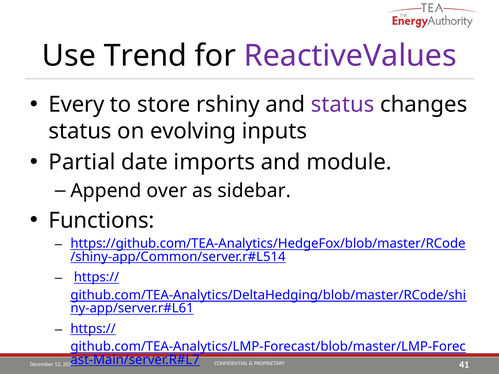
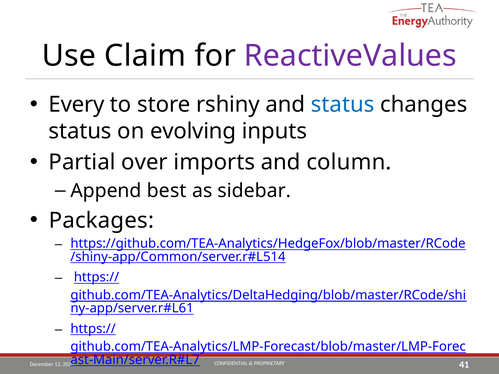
Trend: Trend -> Claim (145, 56)
status colour: purple -> blue (343, 105)
date: date -> over (145, 162)
module: module -> column (349, 162)
over: over -> best (167, 191)
Functions: Functions -> Packages (101, 221)
